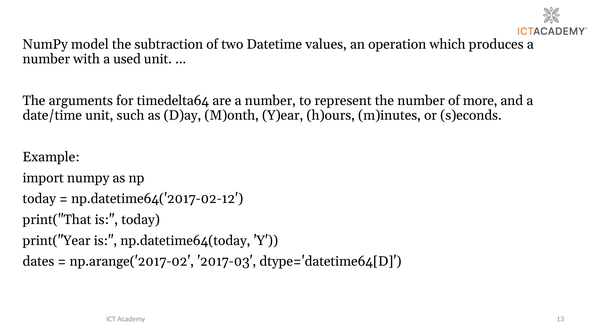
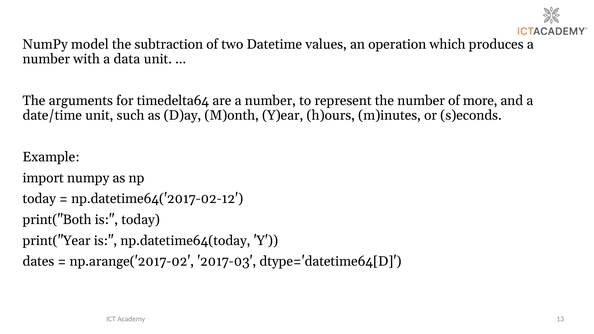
used: used -> data (127, 59)
print("That: print("That -> print("Both (57, 220)
